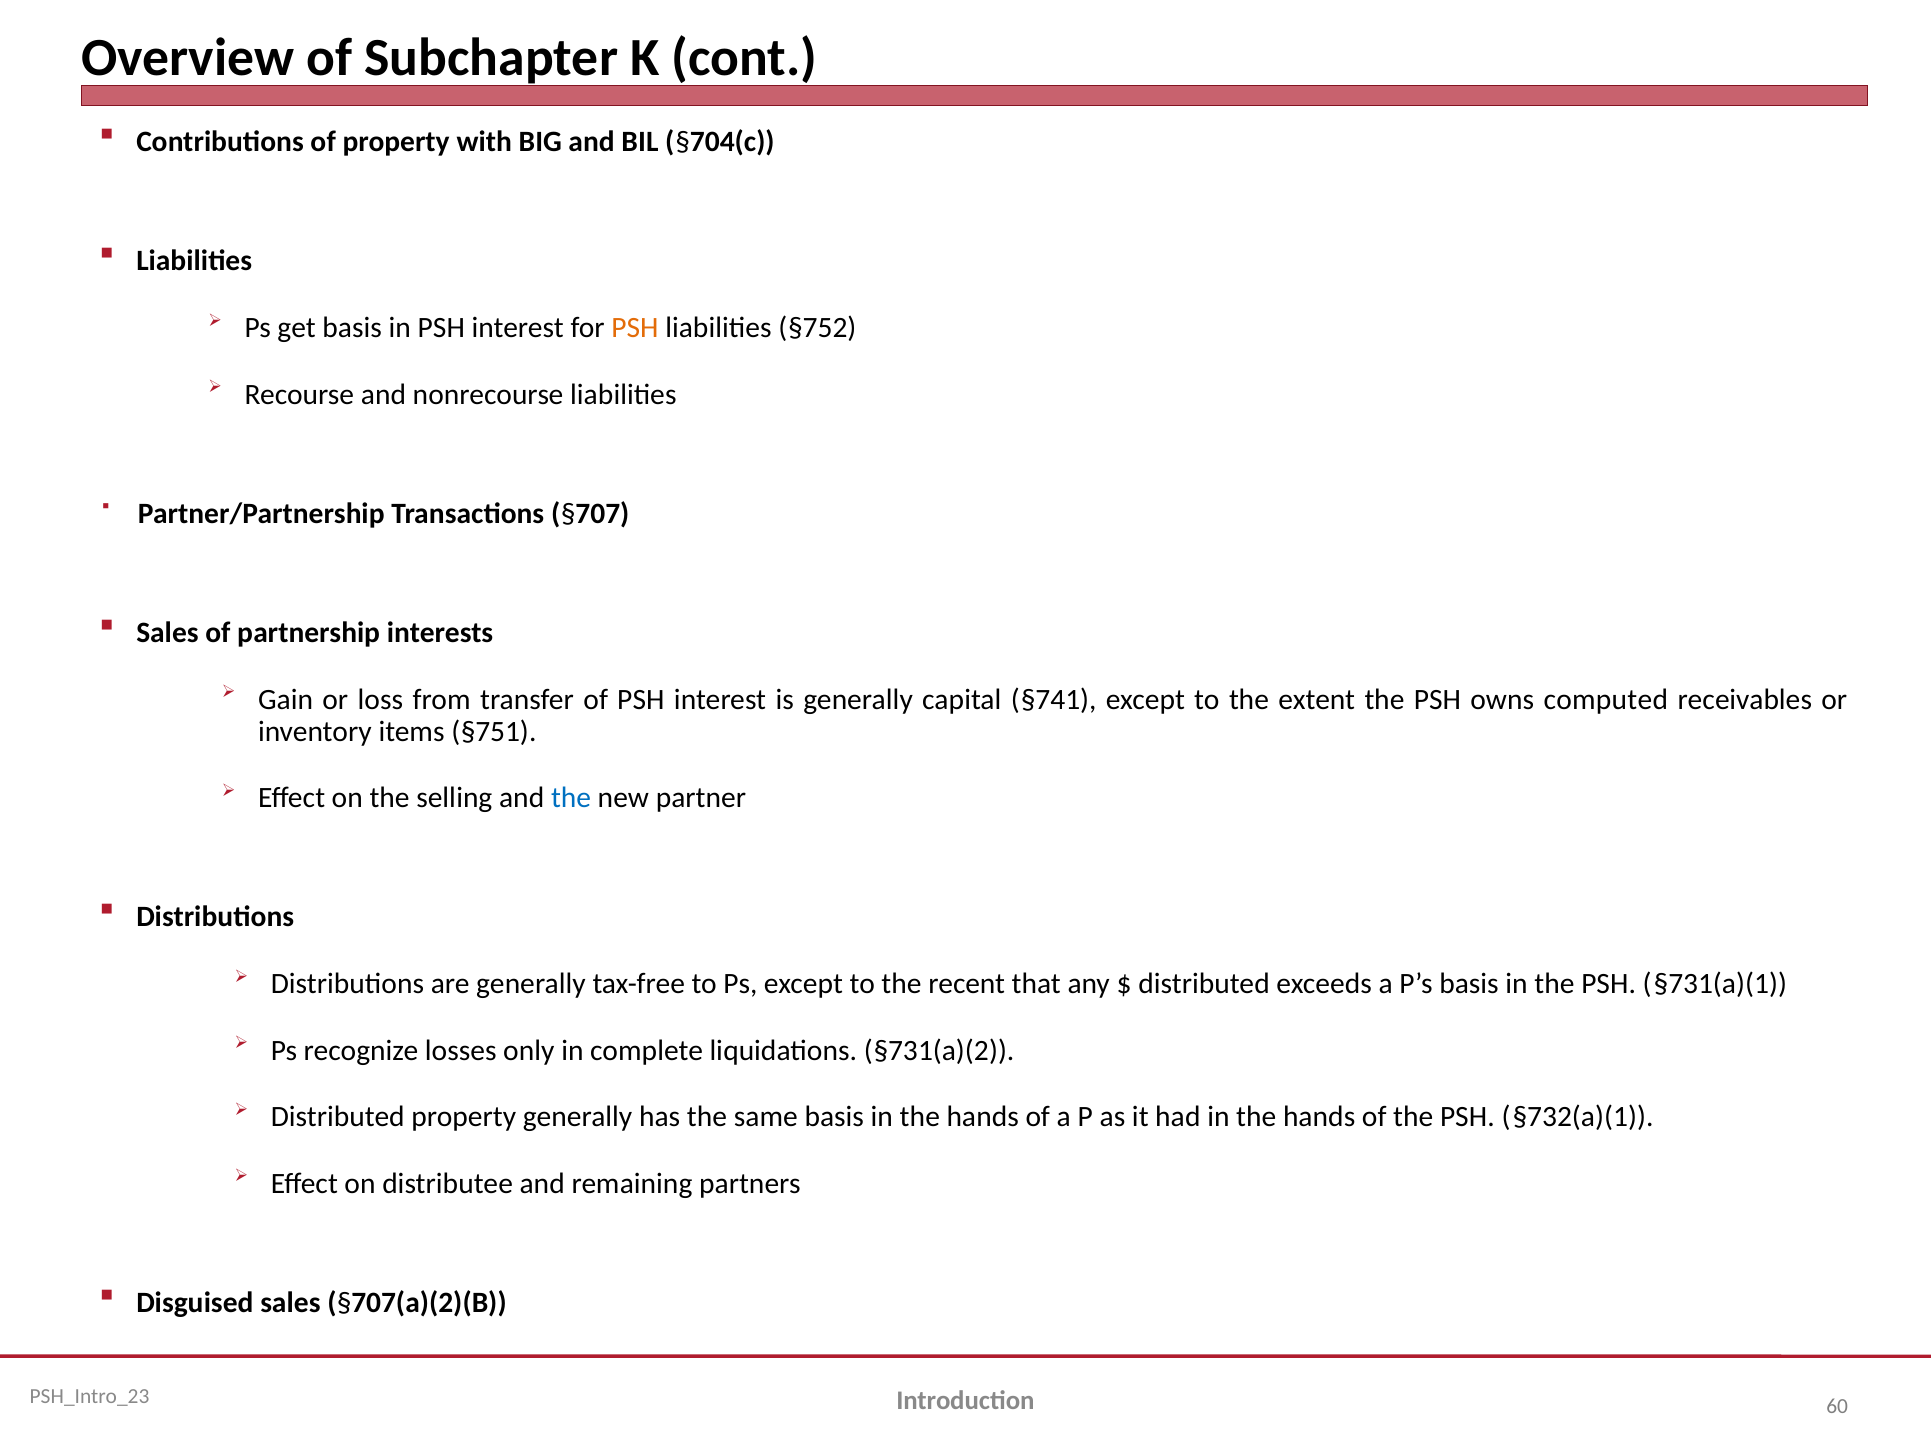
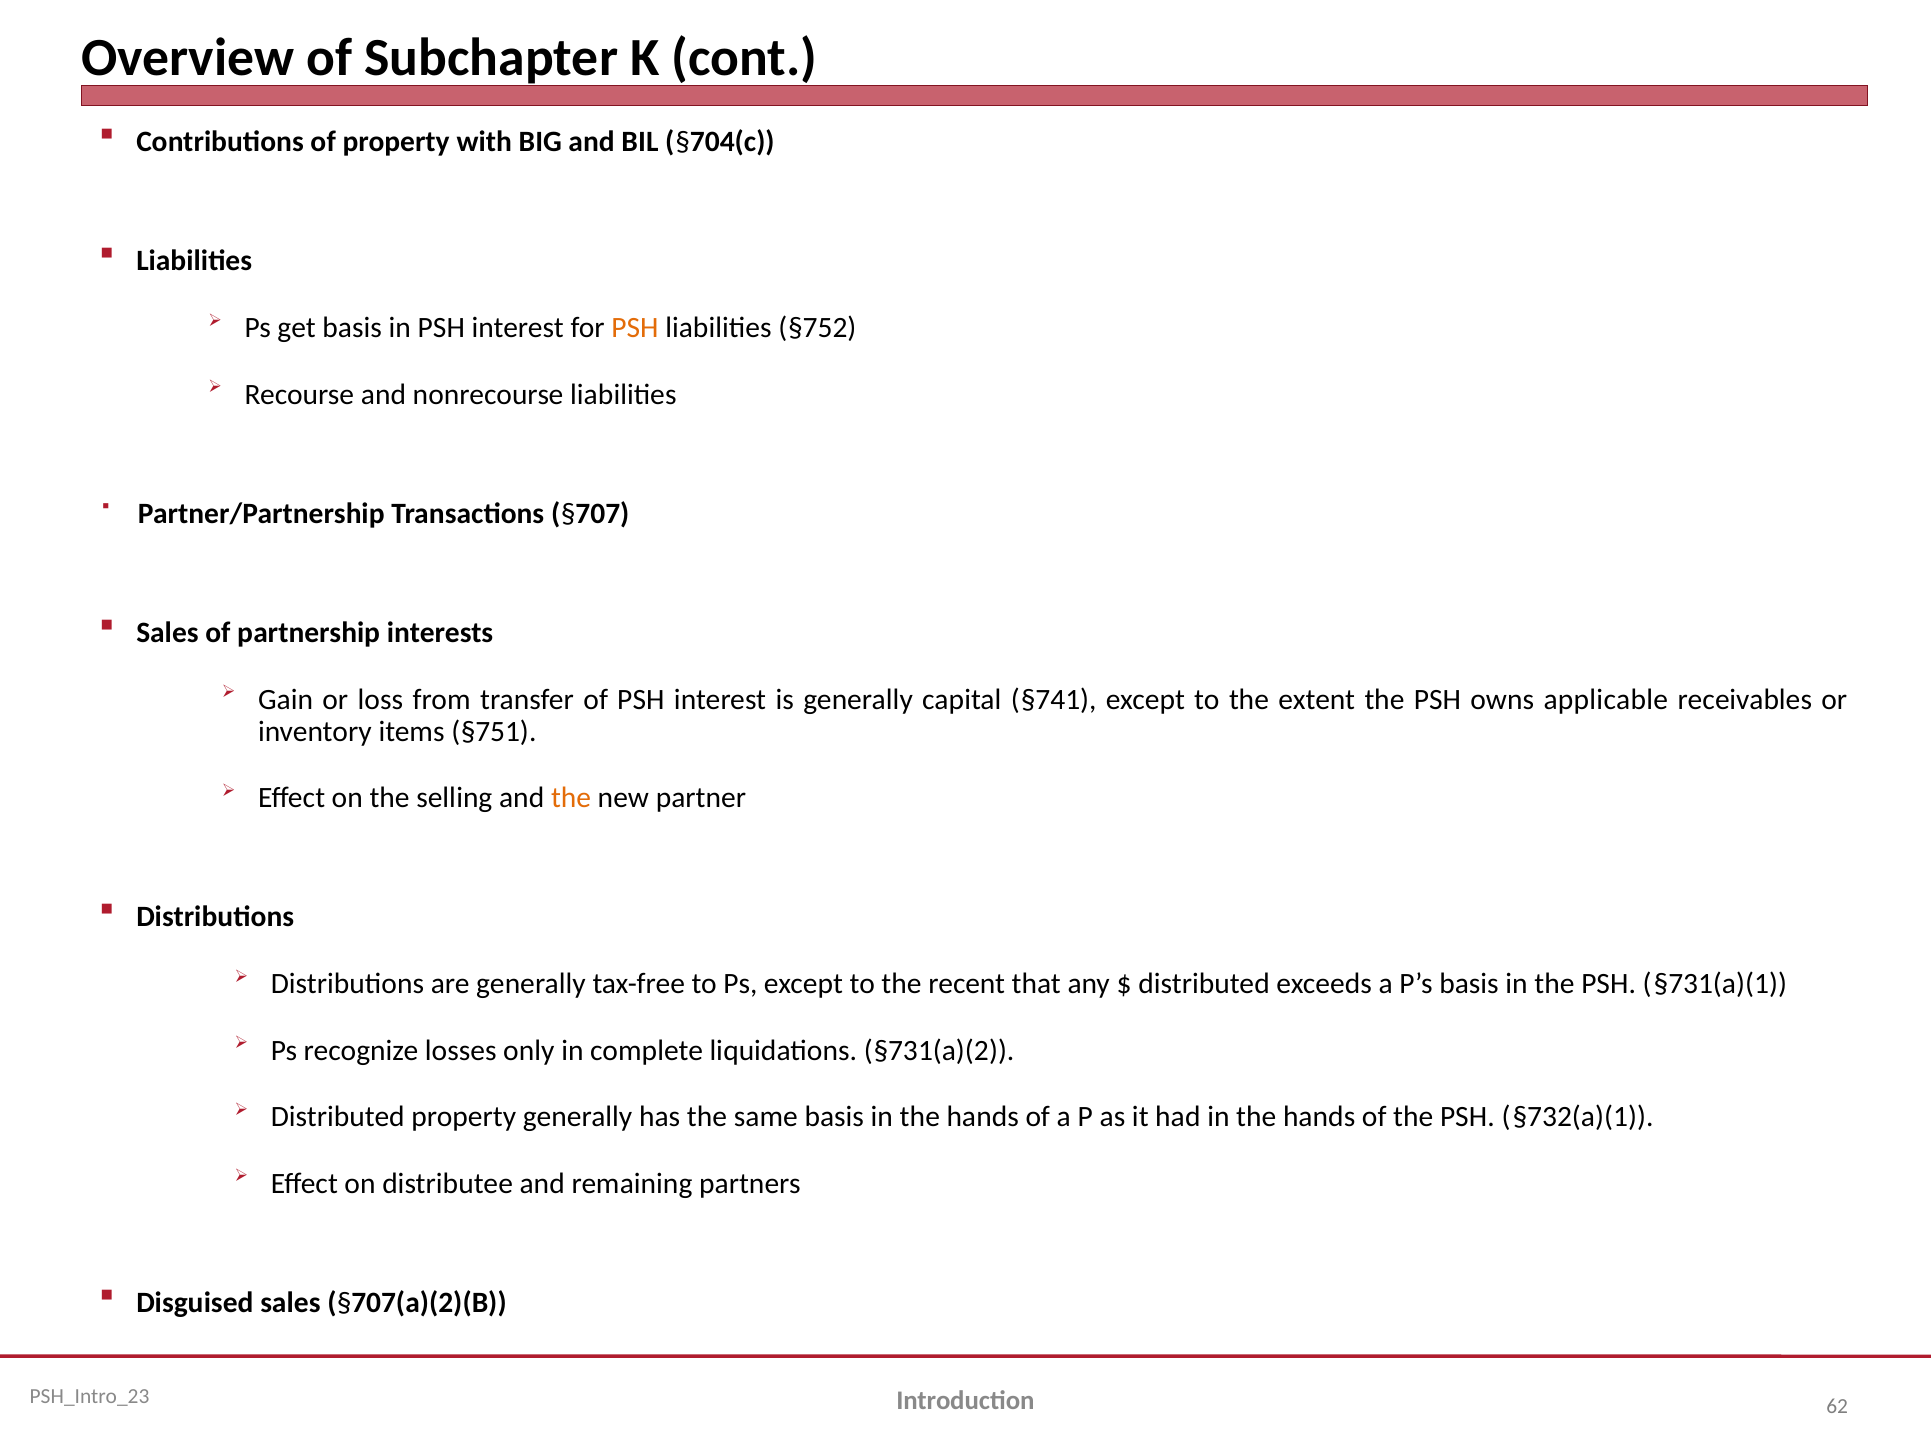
computed: computed -> applicable (1606, 700)
the colour: blue -> orange (571, 798)
60: 60 -> 62 (1837, 1406)
